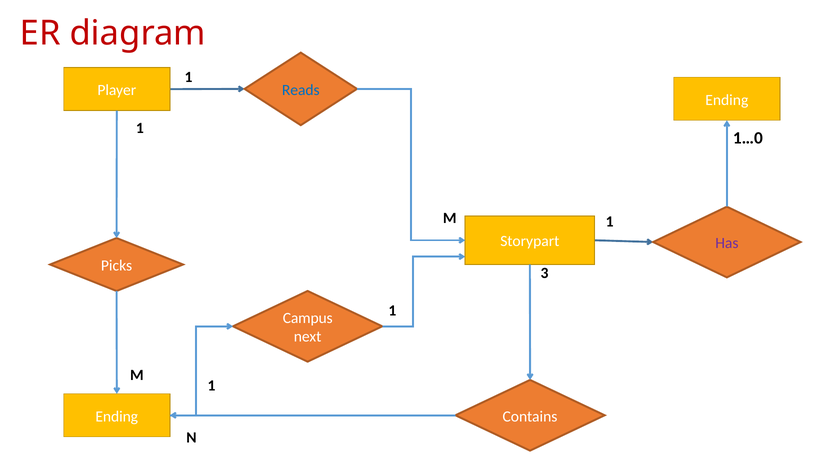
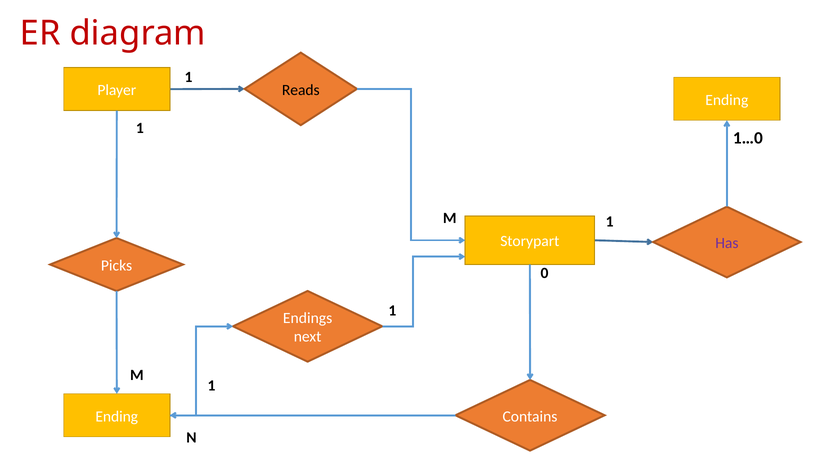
Reads colour: blue -> black (301, 90)
3: 3 -> 0 (544, 273)
Campus: Campus -> Endings (308, 318)
